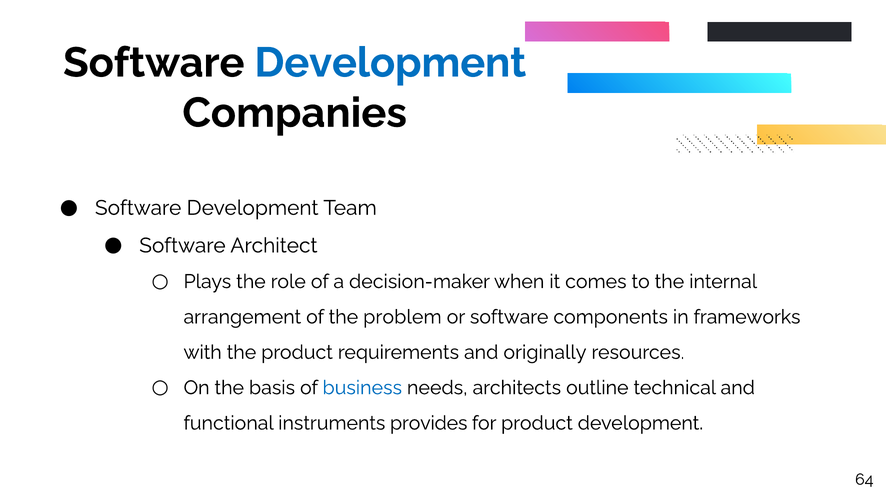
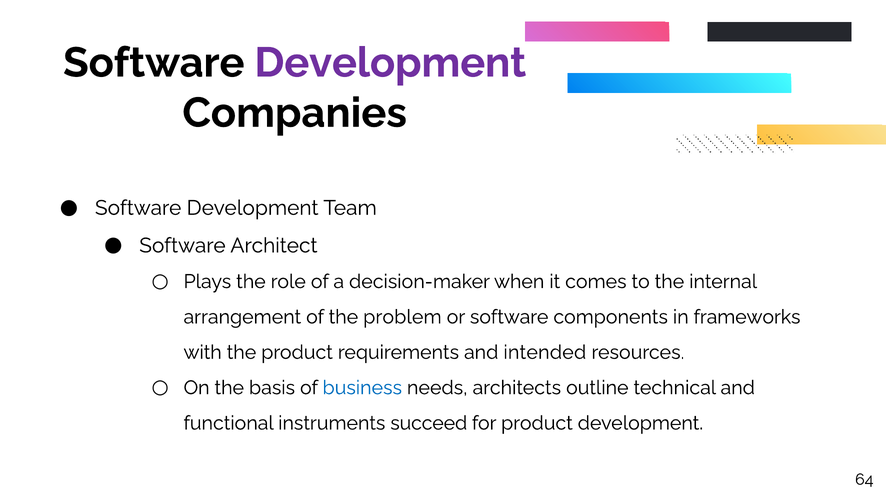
Development colour: blue -> purple (390, 63)
originally: originally -> intended (545, 353)
provides: provides -> succeed (429, 423)
